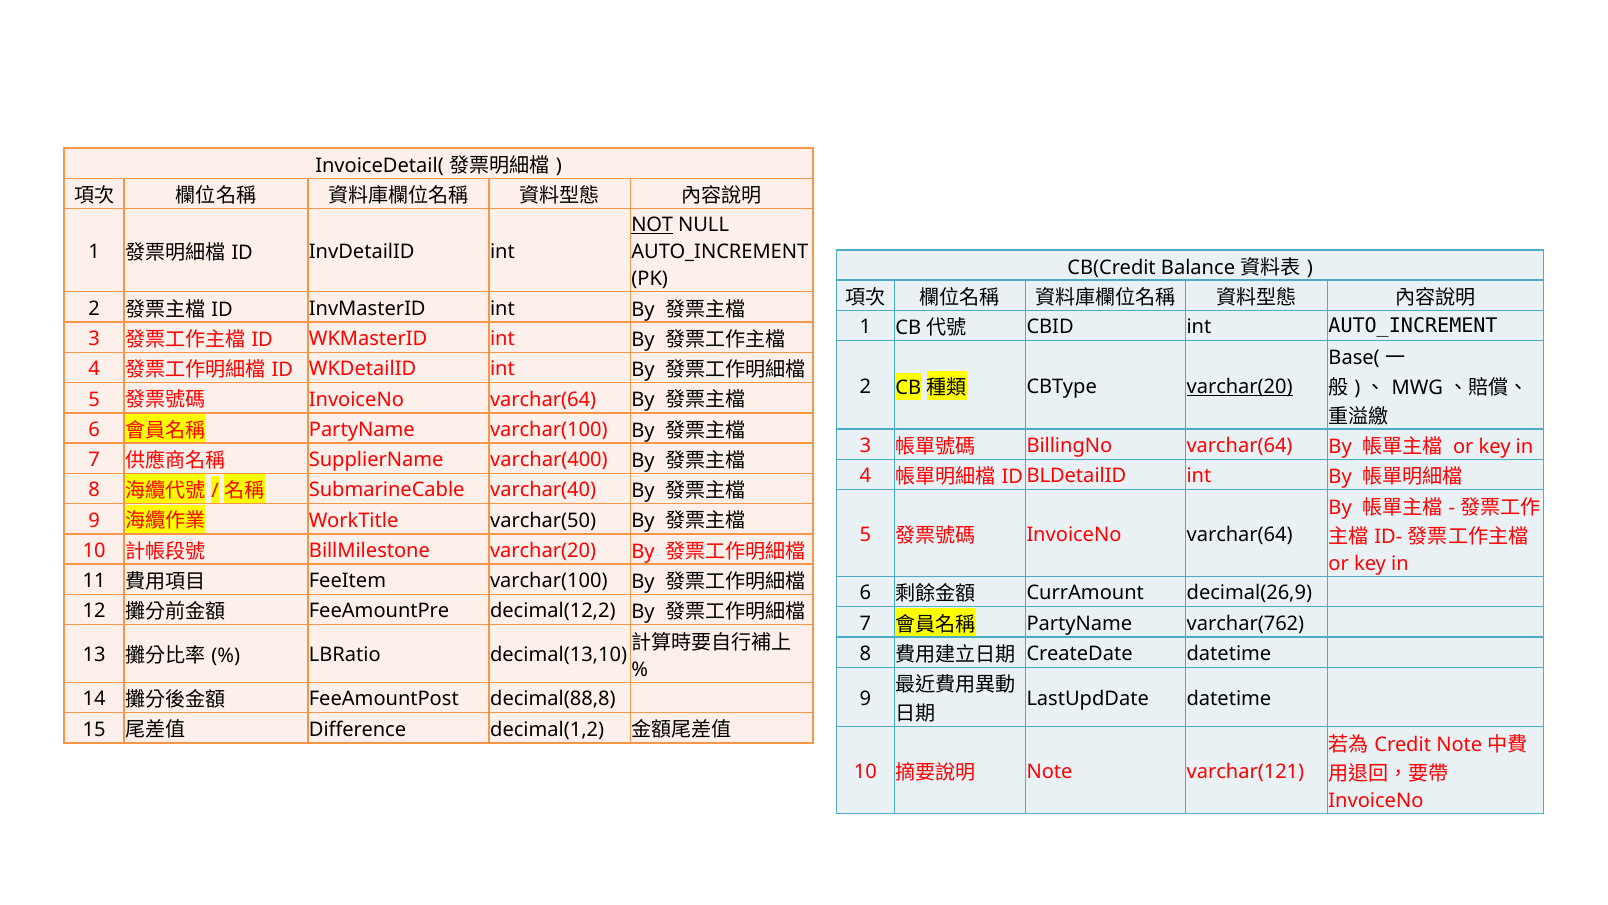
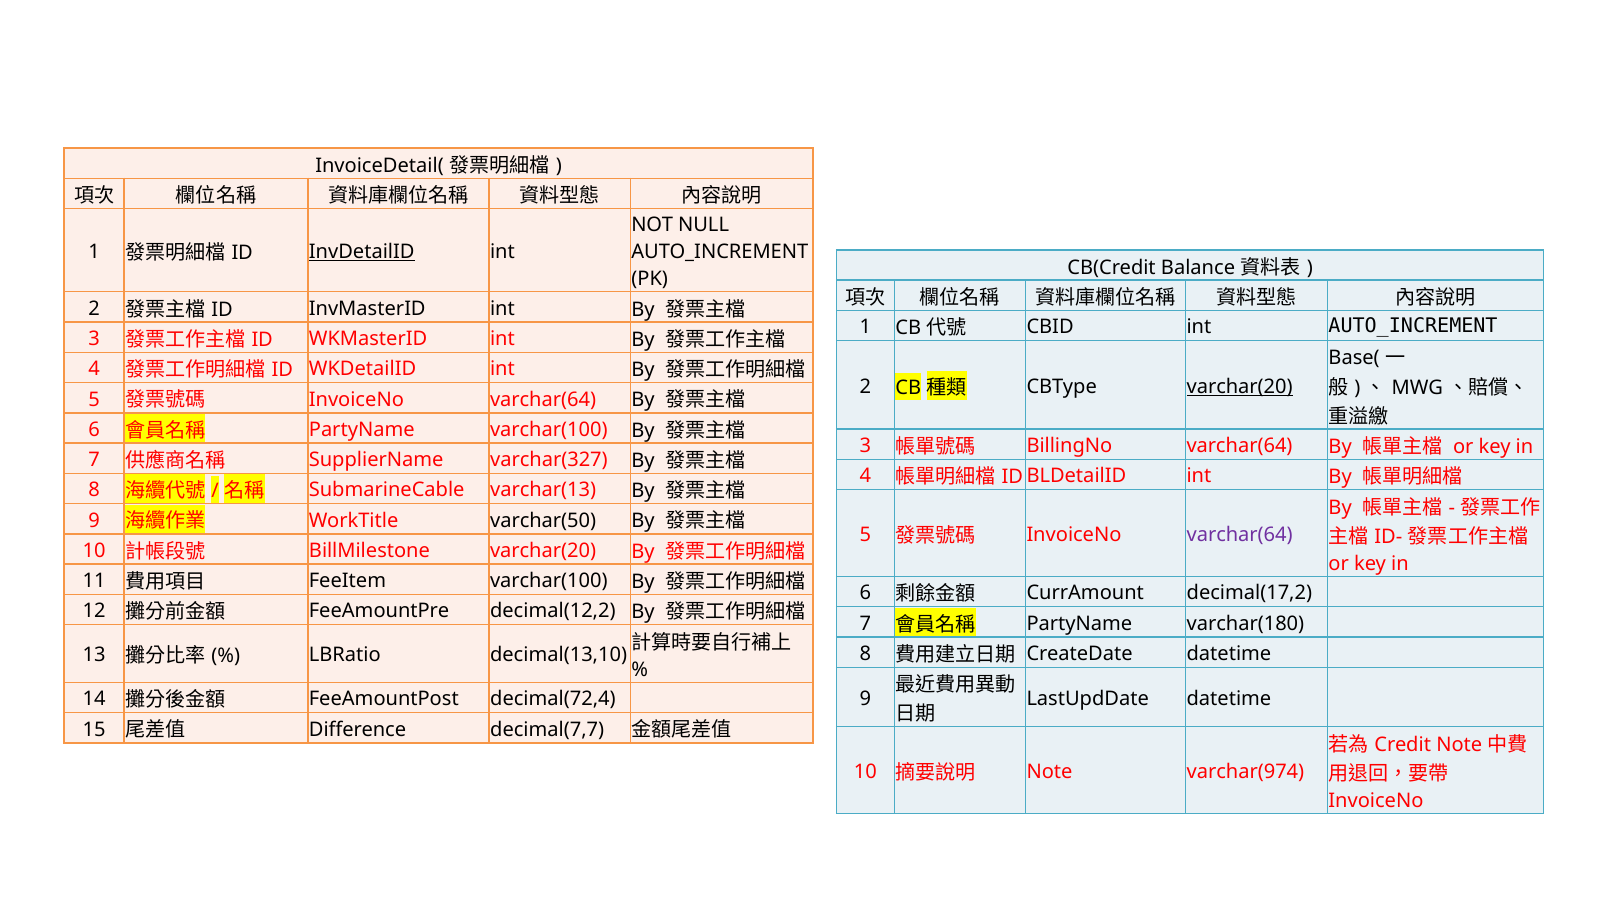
NOT underline: present -> none (652, 224)
InvDetailID underline: none -> present (362, 252)
varchar(400: varchar(400 -> varchar(327 (549, 460)
varchar(40: varchar(40 -> varchar(13 (543, 490)
varchar(64 colour: black -> purple (1240, 535)
decimal(26,9: decimal(26,9 -> decimal(17,2 (1249, 593)
varchar(762: varchar(762 -> varchar(180 (1245, 623)
decimal(88,8: decimal(88,8 -> decimal(72,4 (553, 699)
decimal(1,2: decimal(1,2 -> decimal(7,7 (547, 729)
varchar(121: varchar(121 -> varchar(974 (1245, 771)
